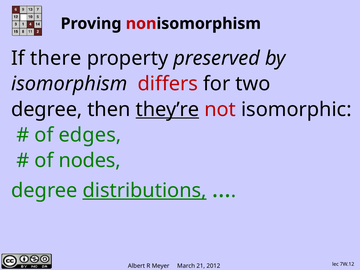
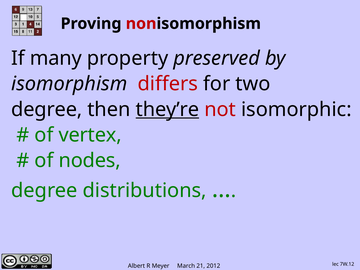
there: there -> many (56, 58)
edges: edges -> vertex (90, 135)
distributions underline: present -> none (145, 190)
